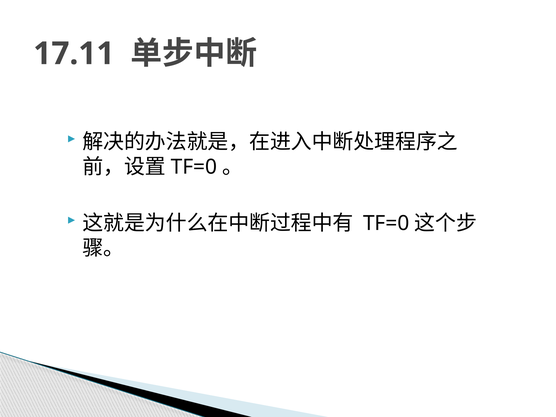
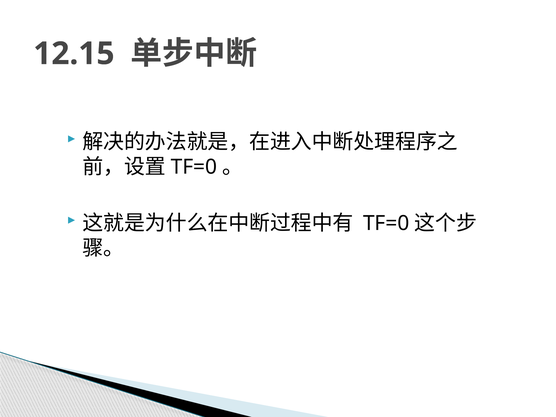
17.11: 17.11 -> 12.15 (74, 54)
